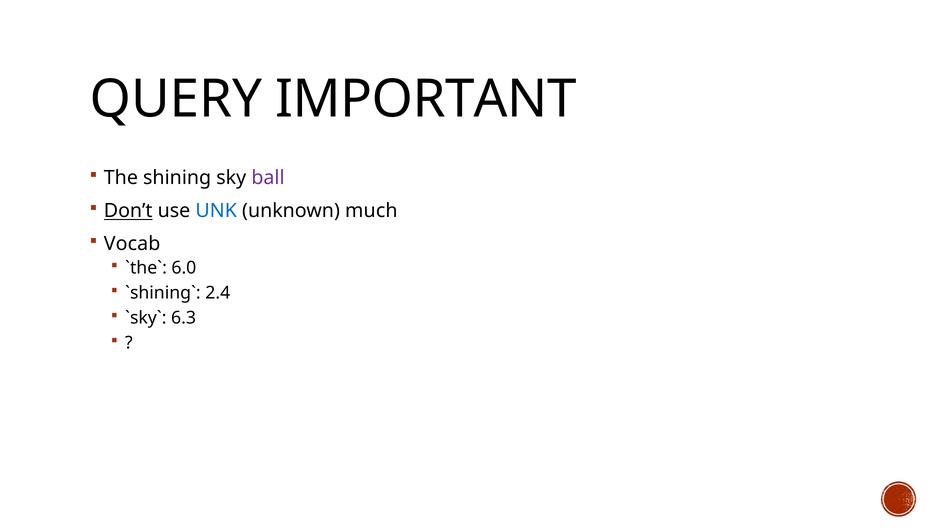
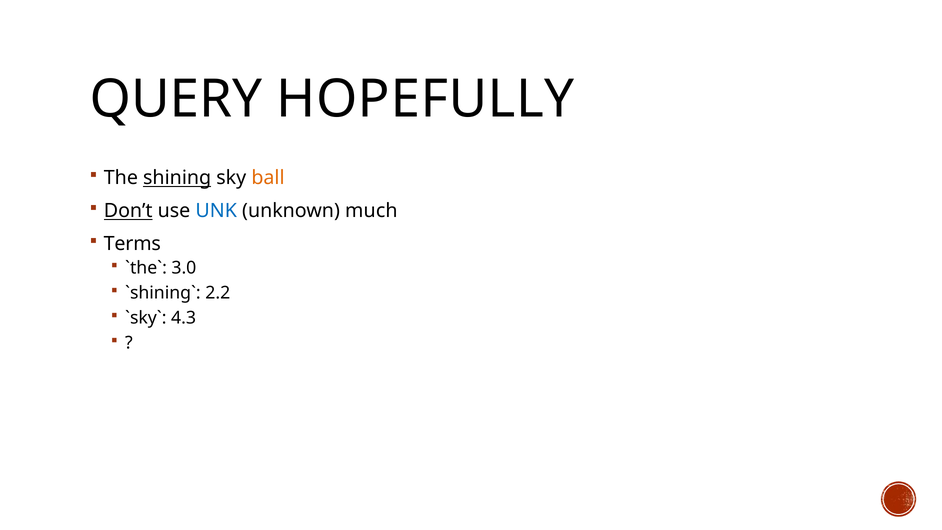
IMPORTANT: IMPORTANT -> HOPEFULLY (425, 99)
shining underline: none -> present (177, 178)
ball colour: purple -> orange (268, 178)
Vocab: Vocab -> Terms (132, 244)
6.0: 6.0 -> 3.0 (184, 268)
2.4: 2.4 -> 2.2 (218, 293)
6.3: 6.3 -> 4.3 (184, 318)
